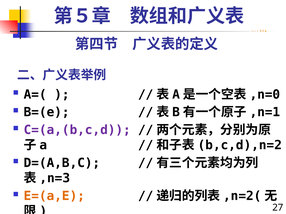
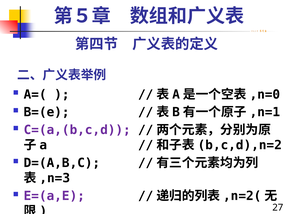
E=(a,E colour: orange -> purple (54, 196)
